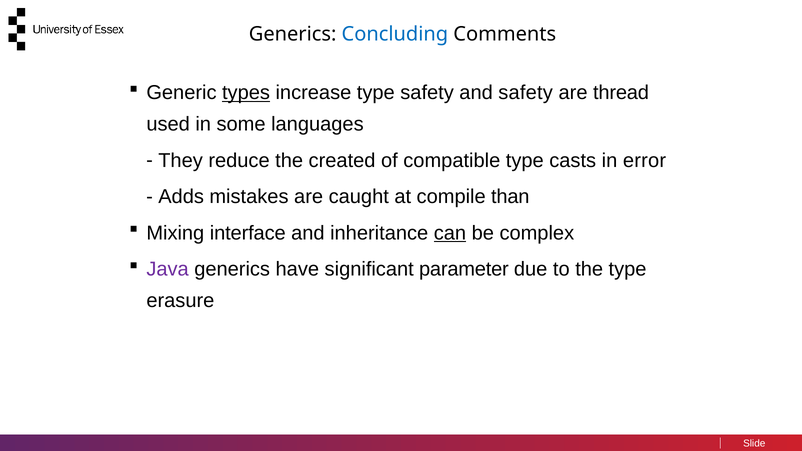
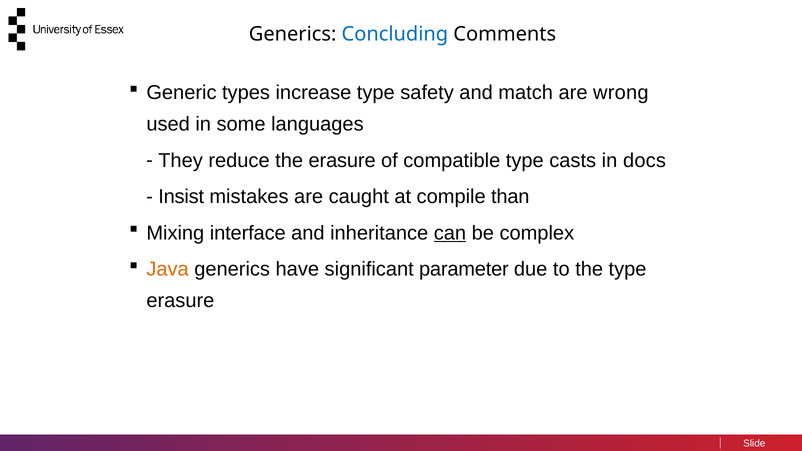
types underline: present -> none (246, 93)
and safety: safety -> match (526, 93)
thread: thread -> wrong (621, 93)
the created: created -> erasure (342, 160)
error: error -> docs (645, 160)
Adds: Adds -> Insist (181, 197)
Java colour: purple -> orange (168, 269)
